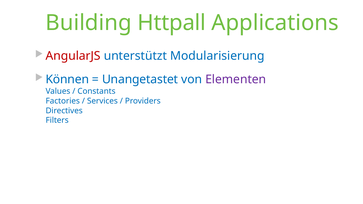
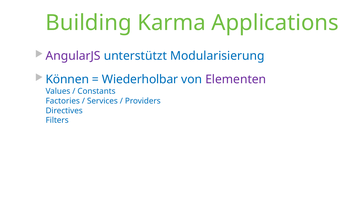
Httpall: Httpall -> Karma (172, 23)
AngularJS colour: red -> purple (73, 56)
Unangetastet: Unangetastet -> Wiederholbar (140, 79)
